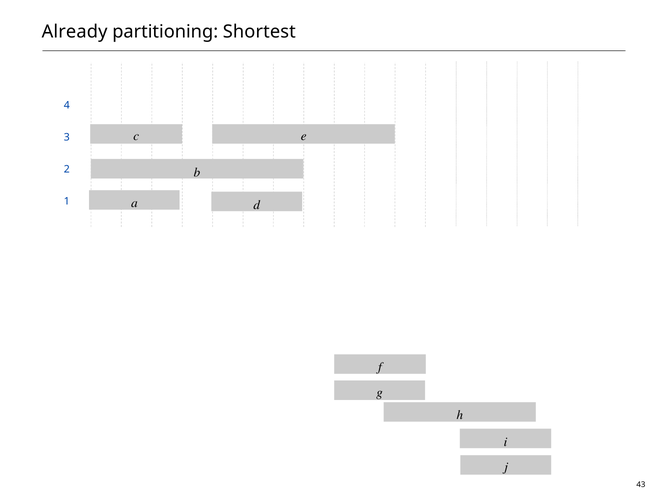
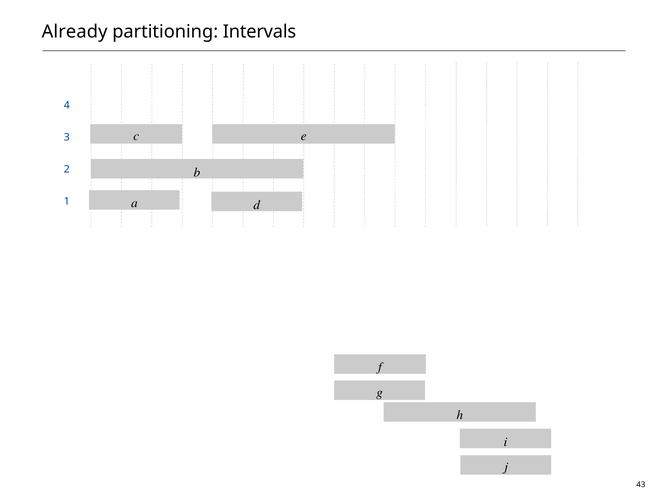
Shortest: Shortest -> Intervals (259, 32)
